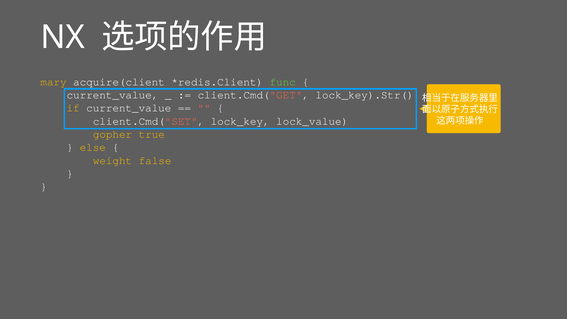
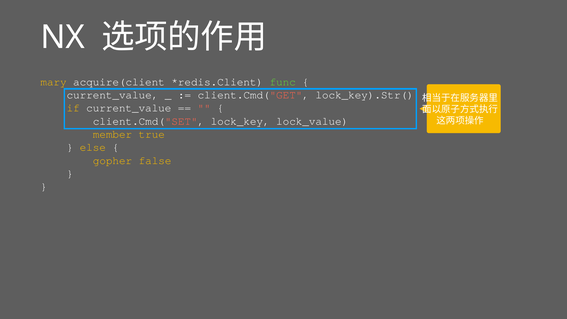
gopher: gopher -> member (112, 134)
weight: weight -> gopher (112, 160)
